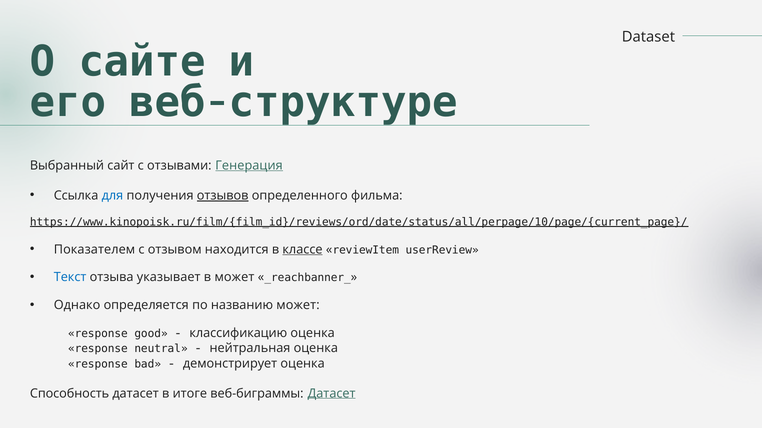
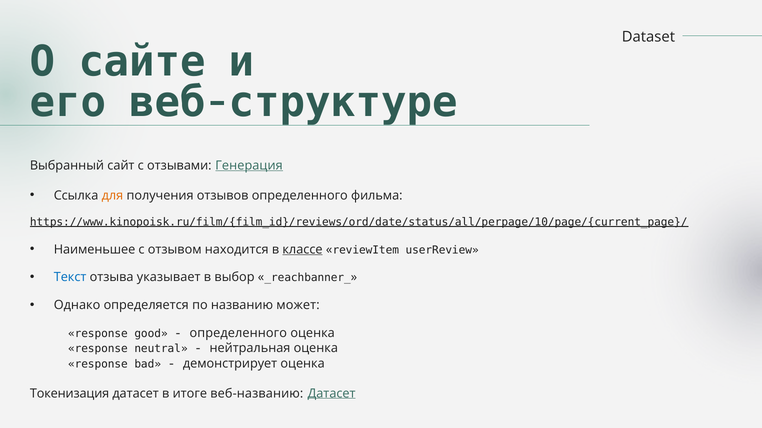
для colour: blue -> orange (112, 196)
отзывов underline: present -> none (223, 196)
Показателем: Показателем -> Наименьшее (95, 250)
в может: может -> выбор (234, 278)
классификацию: классификацию -> определенного (238, 333)
Способность: Способность -> Токенизация (70, 394)
веб-биграммы: веб-биграммы -> веб-названию (257, 394)
